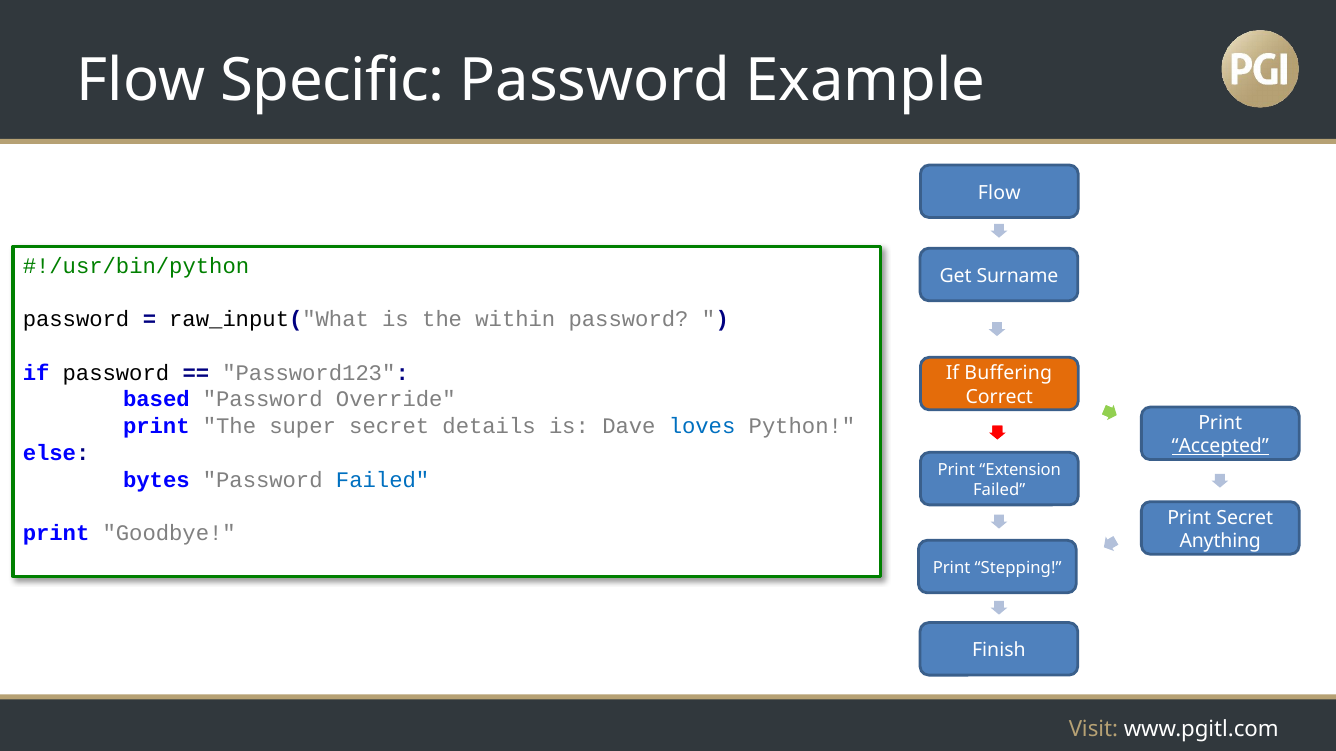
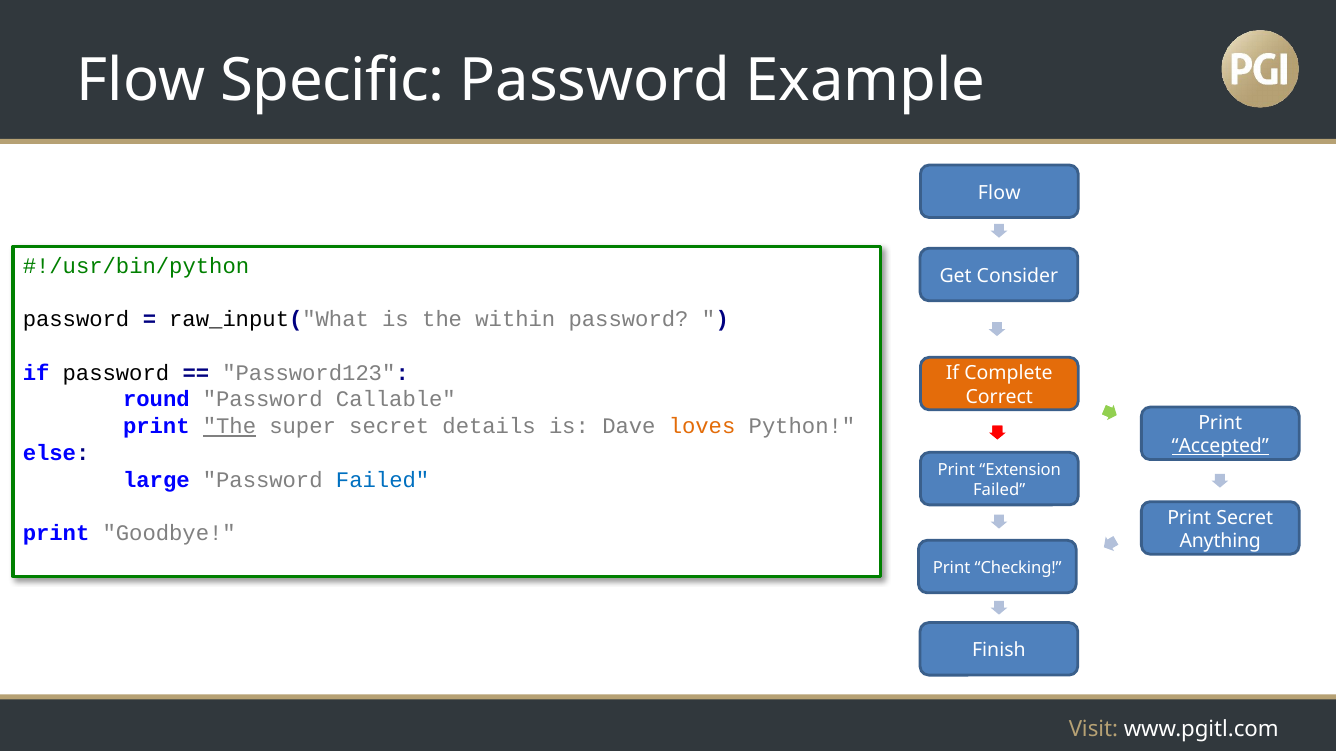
Surname: Surname -> Consider (1017, 276)
Buffering: Buffering -> Complete (1008, 373)
based: based -> round (156, 400)
Override: Override -> Callable (396, 400)
The underline: none -> present (230, 427)
loves colour: blue -> orange (702, 427)
bytes: bytes -> large (156, 480)
Stepping: Stepping -> Checking (1018, 568)
